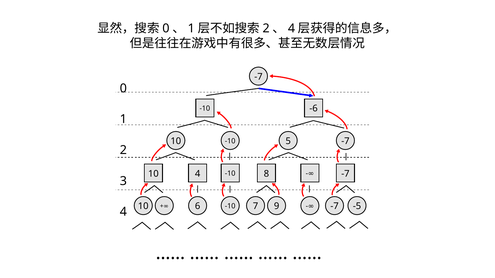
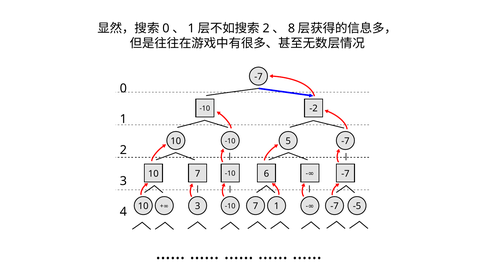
4: 4 -> 8 (291, 28)
-6: -6 -> -2 (314, 109)
10 4: 4 -> 7 (198, 174)
8: 8 -> 6 (266, 174)
6: 6 -> 3 (198, 207)
7 9: 9 -> 1 (277, 207)
